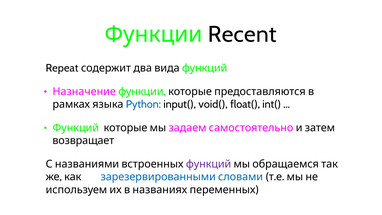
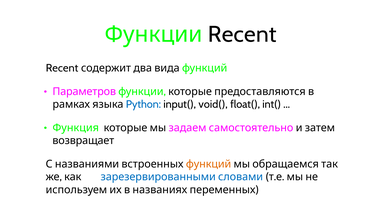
Repeat: Repeat -> Recent (62, 68)
Назначение: Назначение -> Параметров (84, 91)
Функций: Функций -> Функция (76, 128)
функций colour: purple -> orange (209, 164)
